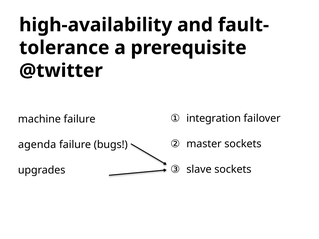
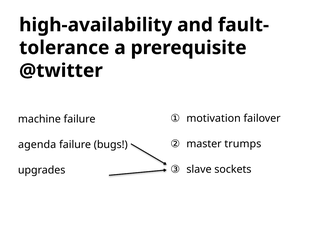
integration: integration -> motivation (214, 118)
master sockets: sockets -> trumps (243, 144)
